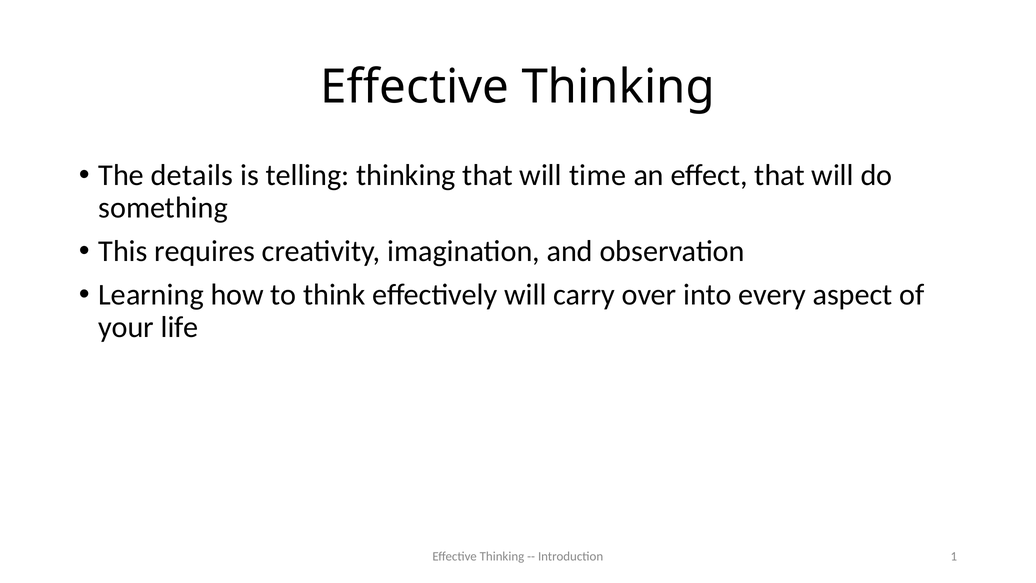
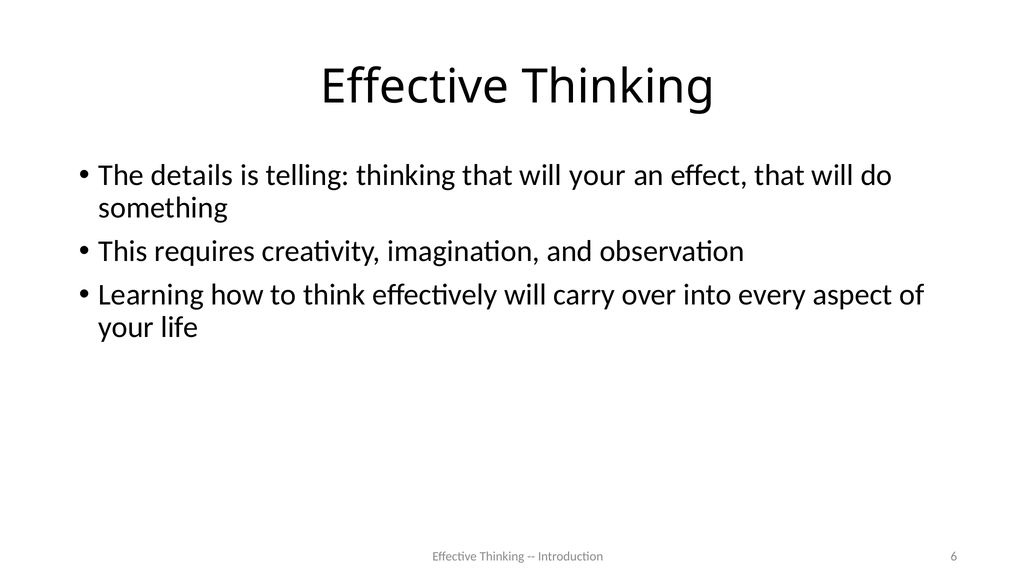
will time: time -> your (598, 175)
1: 1 -> 6 (954, 556)
